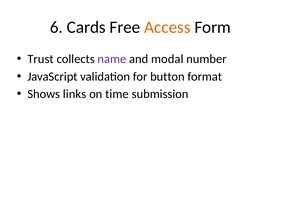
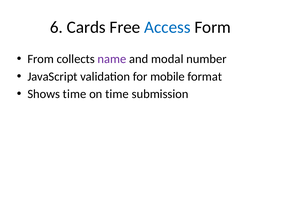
Access colour: orange -> blue (167, 27)
Trust: Trust -> From (41, 59)
button: button -> mobile (167, 76)
Shows links: links -> time (75, 94)
